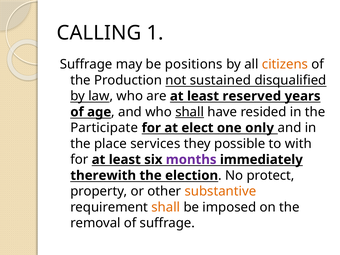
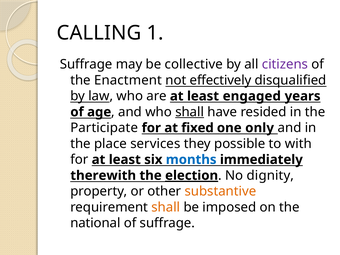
positions: positions -> collective (194, 64)
citizens colour: orange -> purple (285, 64)
Production: Production -> Enactment (128, 80)
sustained: sustained -> effectively (221, 80)
reserved: reserved -> engaged (252, 96)
elect: elect -> fixed (197, 128)
months colour: purple -> blue (191, 160)
election underline: none -> present (192, 176)
protect: protect -> dignity (270, 176)
removal: removal -> national (95, 223)
